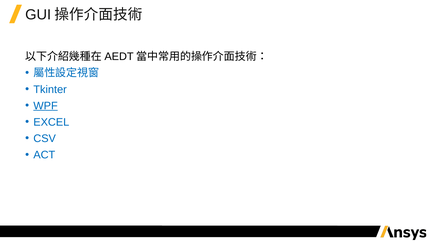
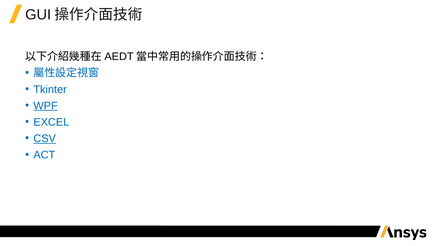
CSV underline: none -> present (45, 139)
